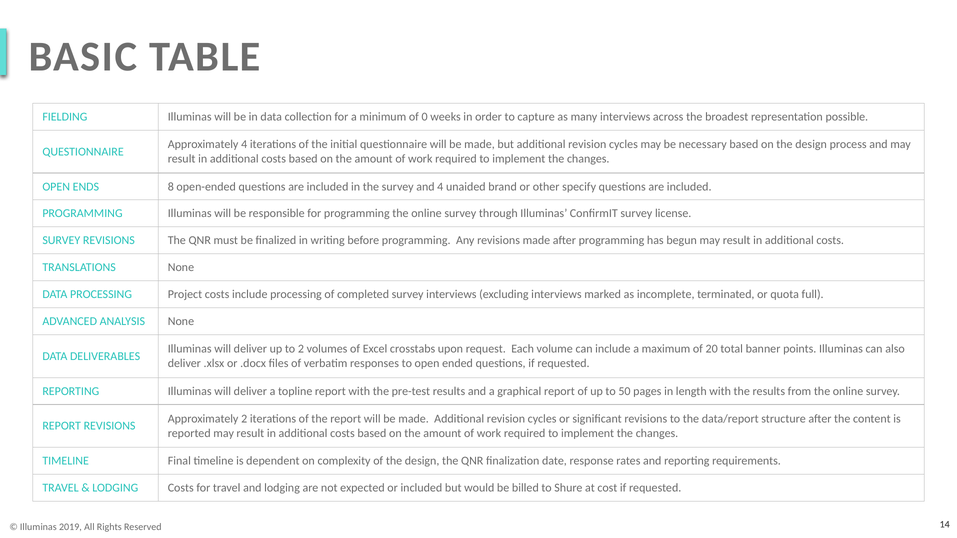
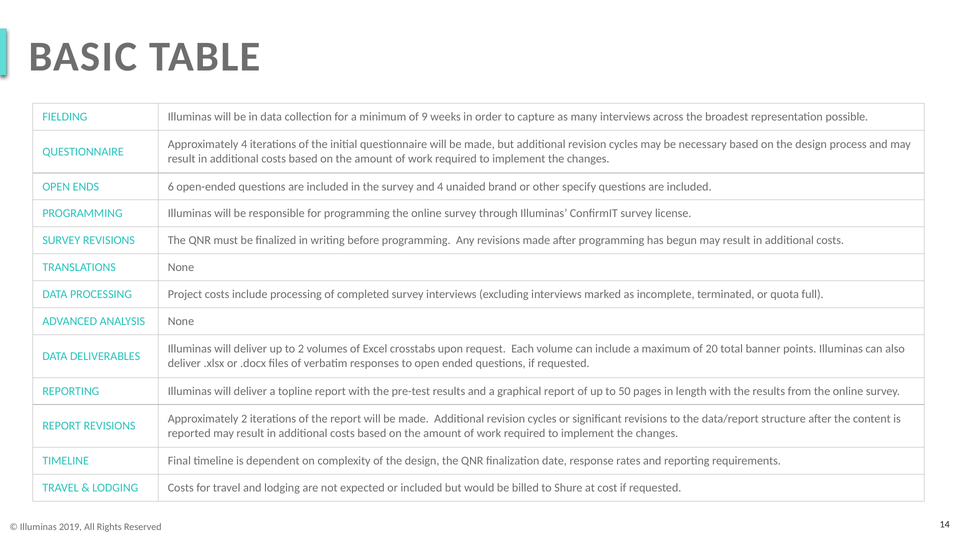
0: 0 -> 9 (425, 117)
8: 8 -> 6 (171, 187)
